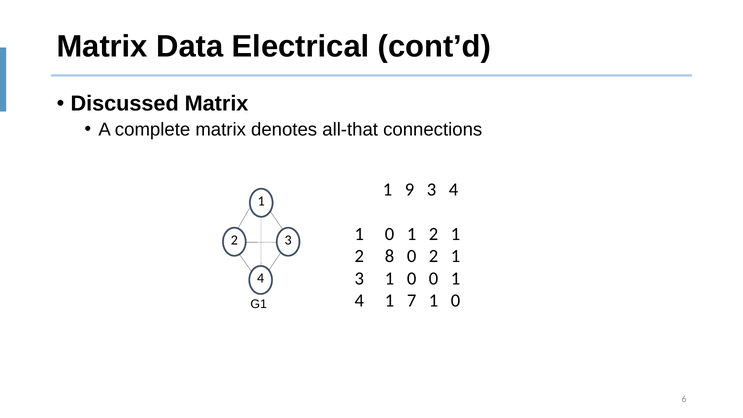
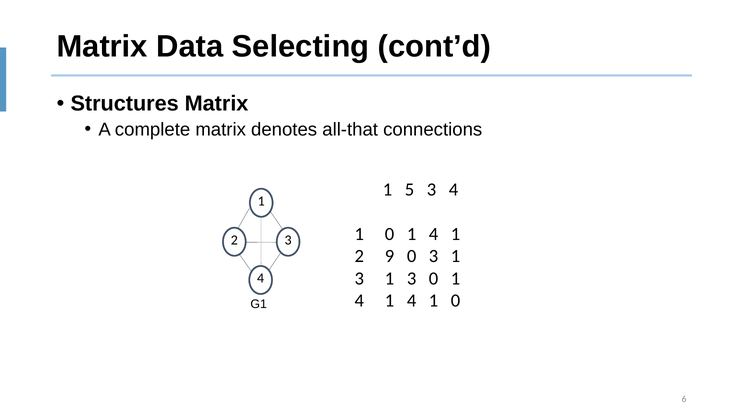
Electrical: Electrical -> Selecting (301, 46)
Discussed: Discussed -> Structures (125, 104)
9: 9 -> 5 (410, 189)
1 0 1 2: 2 -> 4 (434, 234)
8: 8 -> 9 (390, 256)
0 2: 2 -> 3 (434, 256)
0: 0 -> 3 (412, 279)
4 1 7: 7 -> 4 (412, 301)
